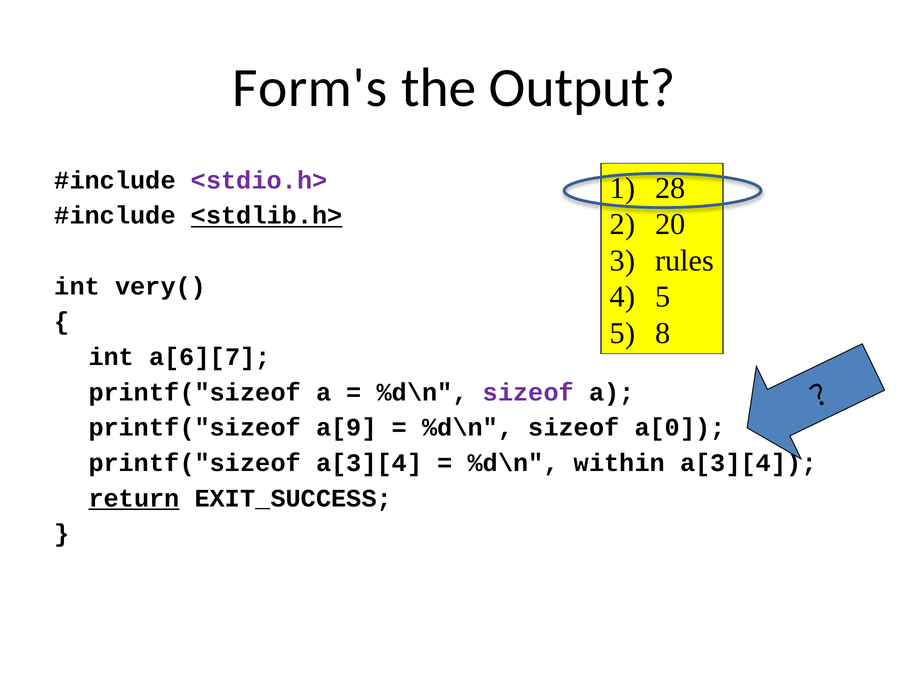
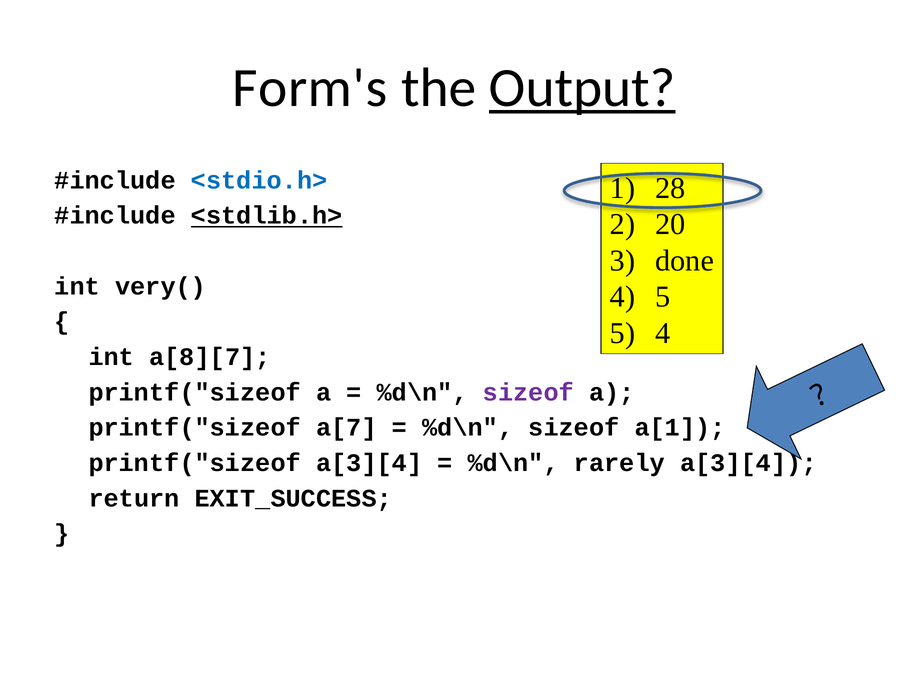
Output underline: none -> present (582, 88)
<stdio.h> colour: purple -> blue (259, 180)
rules: rules -> done (685, 261)
5 8: 8 -> 4 (663, 333)
a[6][7: a[6][7 -> a[8][7 (210, 357)
a[9: a[9 -> a[7 (346, 428)
a[0: a[0 -> a[1 (680, 428)
within: within -> rarely (619, 463)
return underline: present -> none (134, 498)
